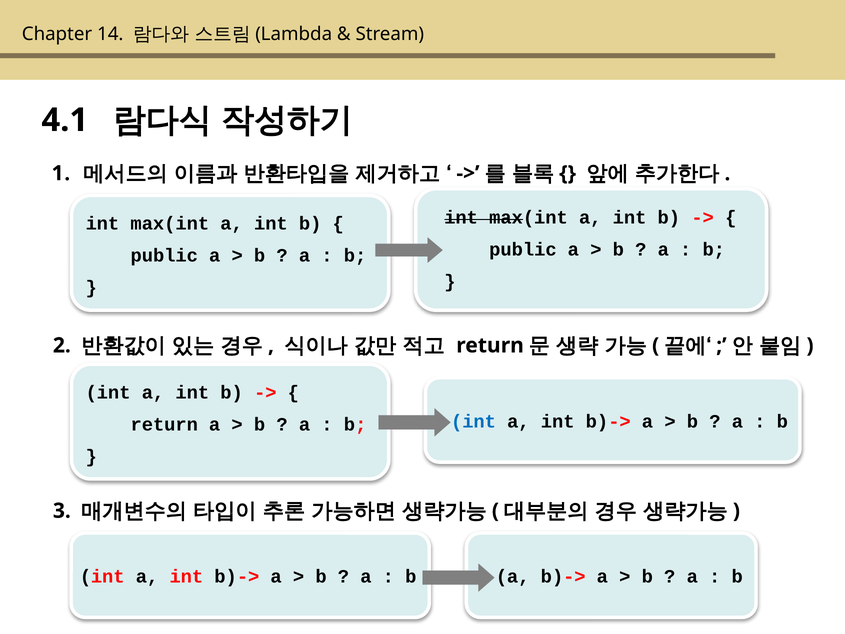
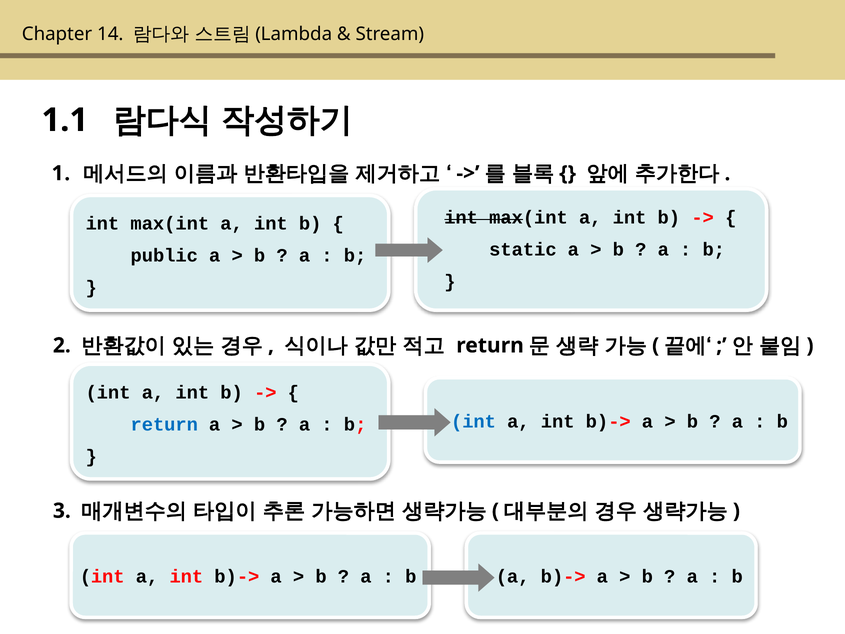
4.1: 4.1 -> 1.1 (65, 120)
public: public -> static (523, 249)
return colour: black -> blue (164, 424)
